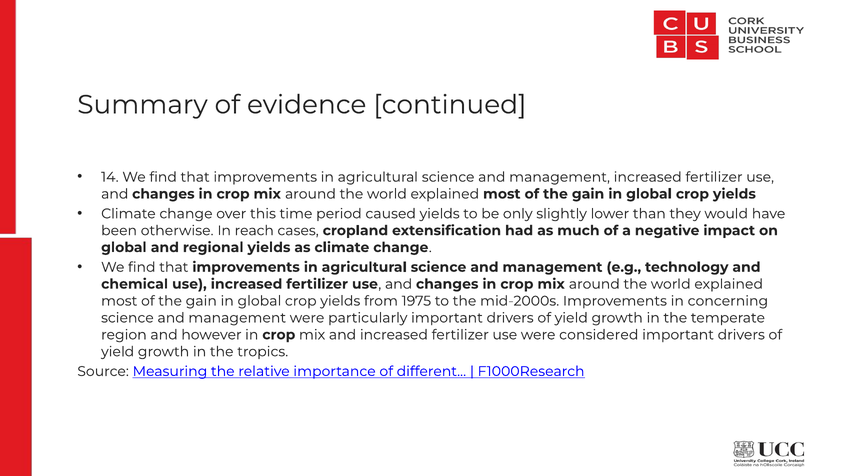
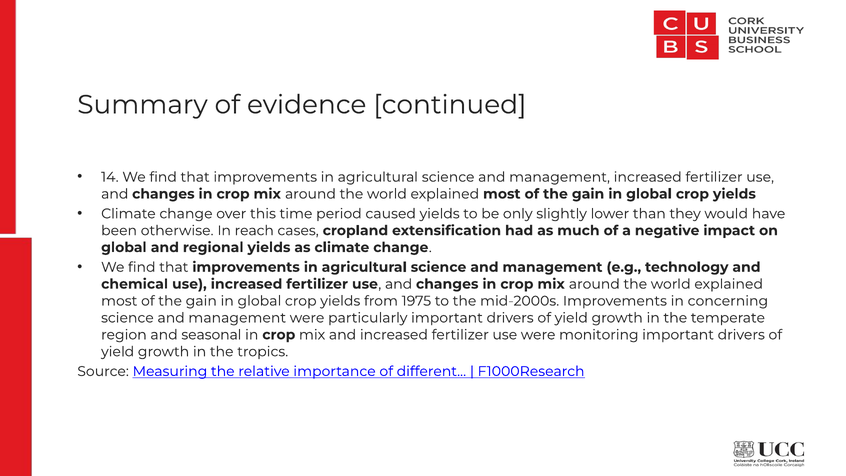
however: however -> seasonal (211, 335)
considered: considered -> monitoring (599, 335)
